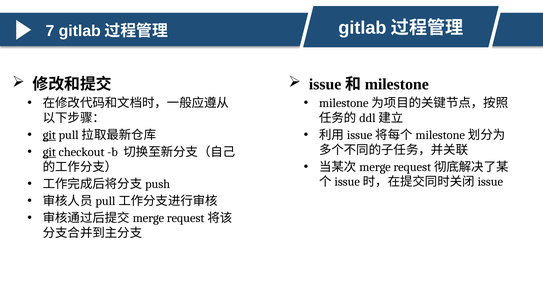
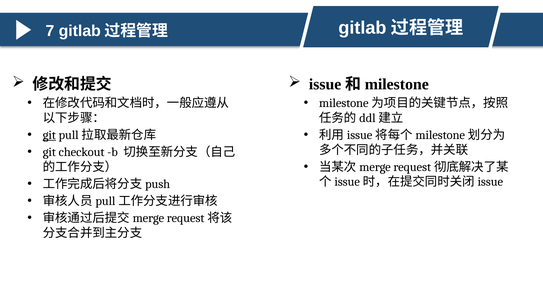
git underline: present -> none (49, 152)
